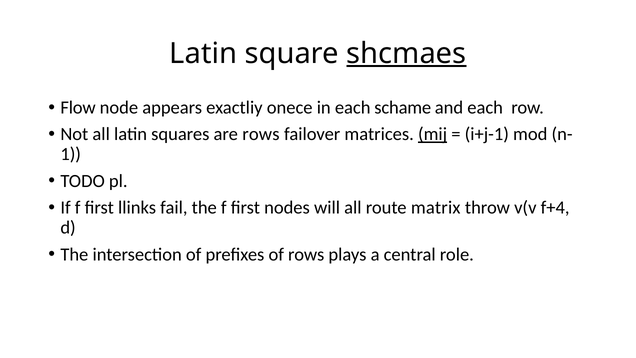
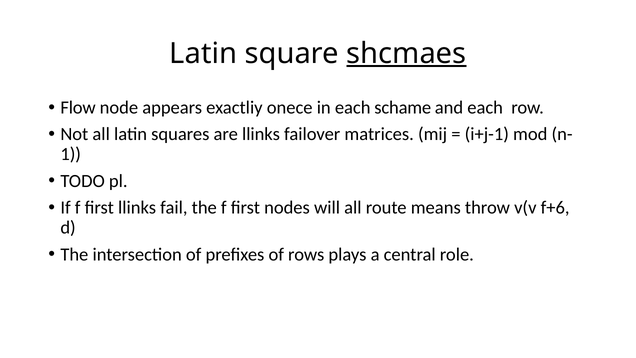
are rows: rows -> llinks (261, 134)
mij underline: present -> none (433, 134)
matrix: matrix -> means (436, 208)
f+4: f+4 -> f+6 (555, 208)
